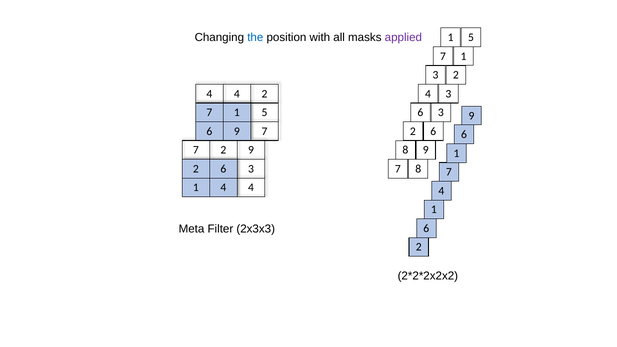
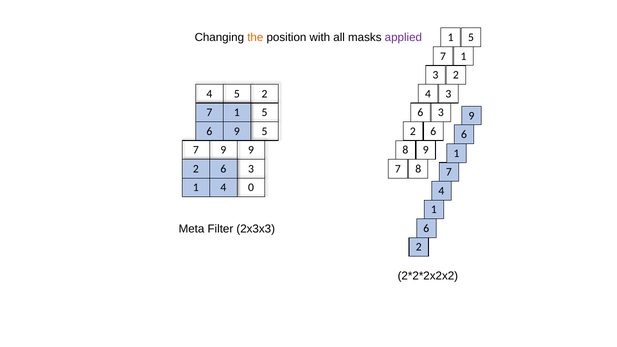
the colour: blue -> orange (255, 38)
4: 4 -> 5 (237, 94)
9 7: 7 -> 5 (264, 131)
7 2: 2 -> 9 (223, 150)
1 4 4: 4 -> 0 (251, 188)
